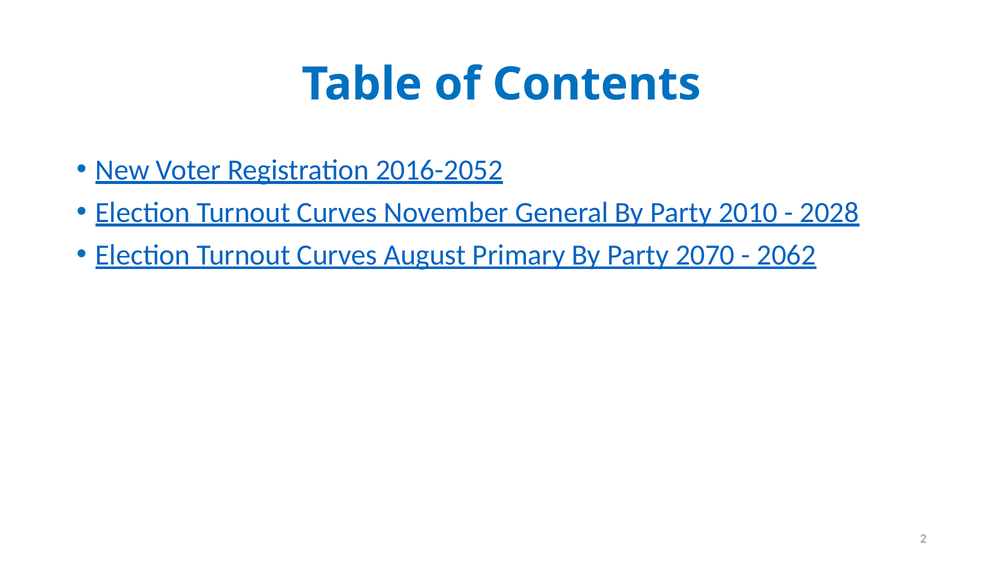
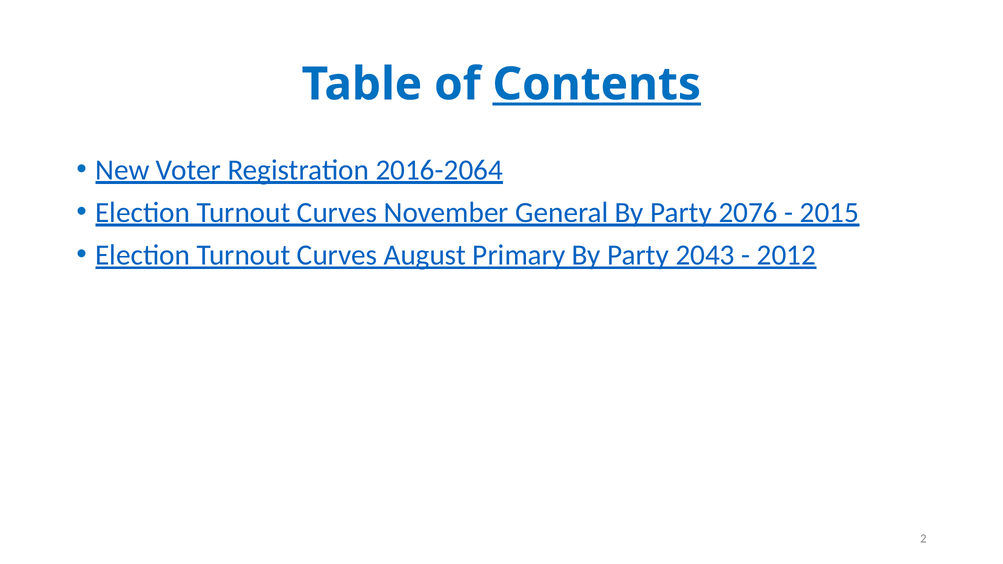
Contents underline: none -> present (597, 84)
2016-2052: 2016-2052 -> 2016-2064 (439, 170)
2010: 2010 -> 2076 (748, 213)
2028: 2028 -> 2015 (829, 213)
2070: 2070 -> 2043 (705, 255)
2062: 2062 -> 2012 (786, 255)
